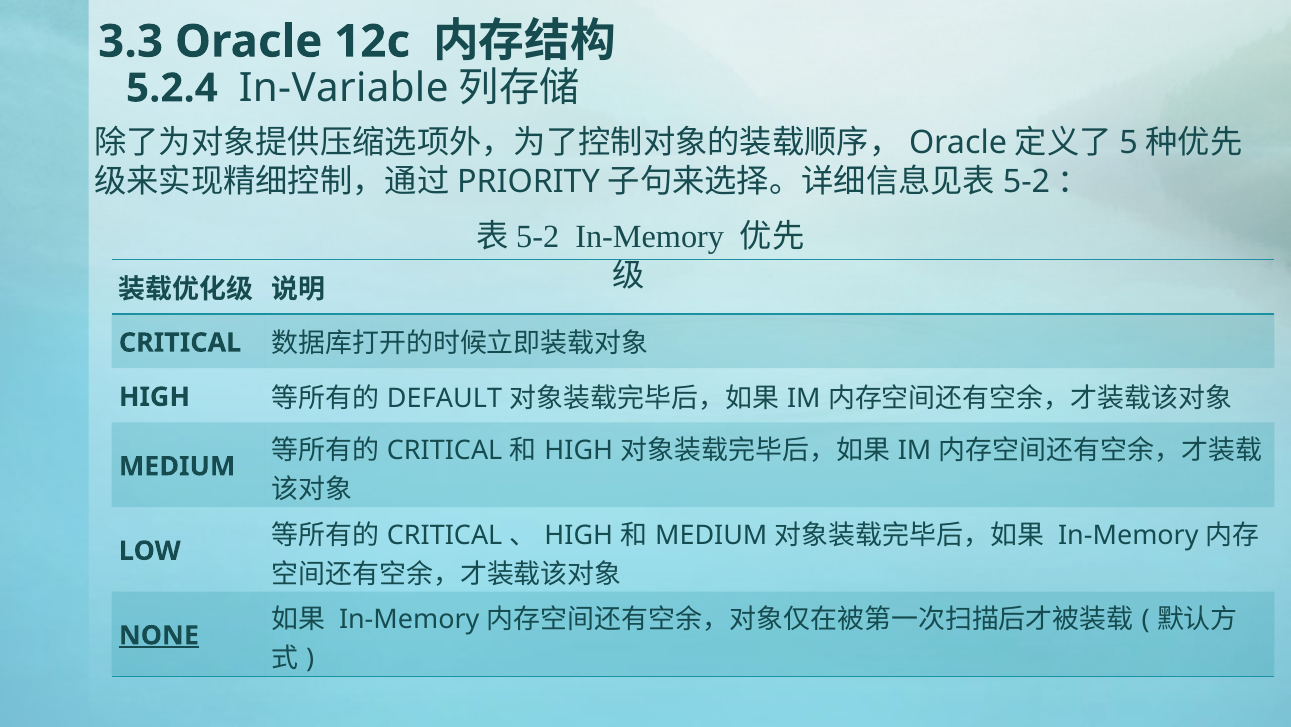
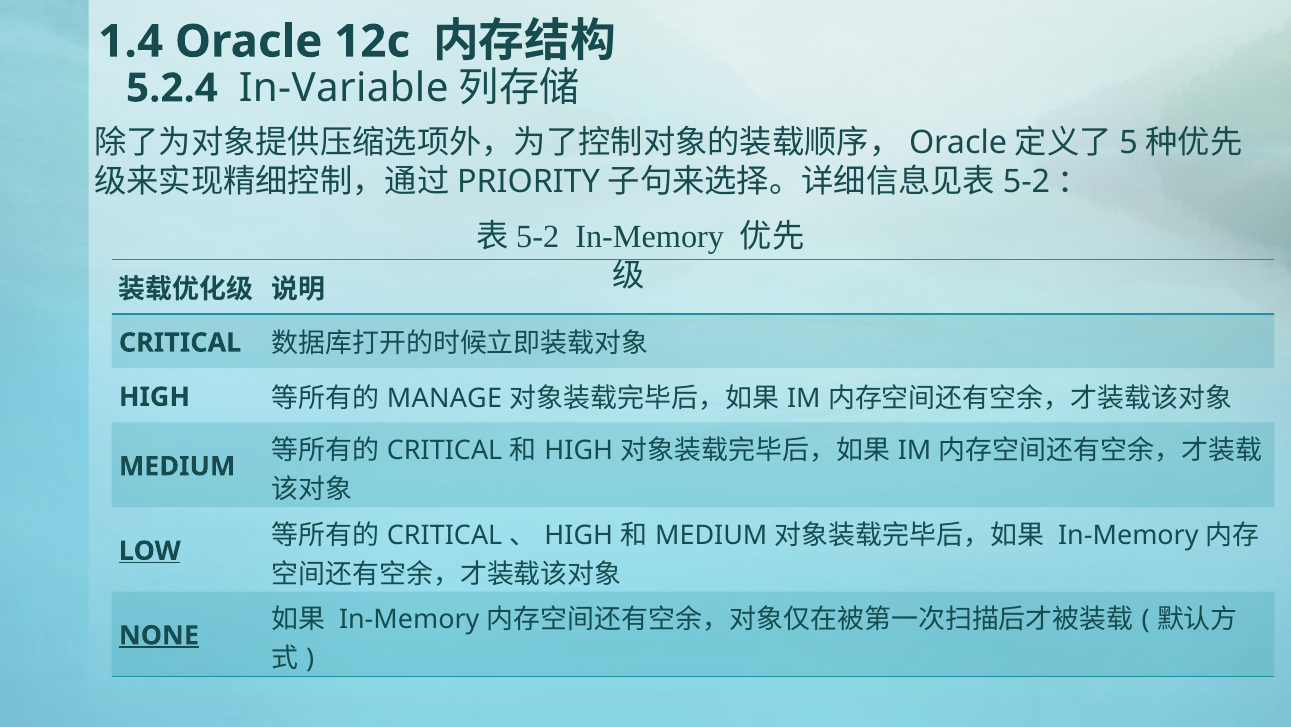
3.3: 3.3 -> 1.4 (131, 42)
DEFAULT: DEFAULT -> MANAGE (445, 398)
LOW underline: none -> present (150, 551)
